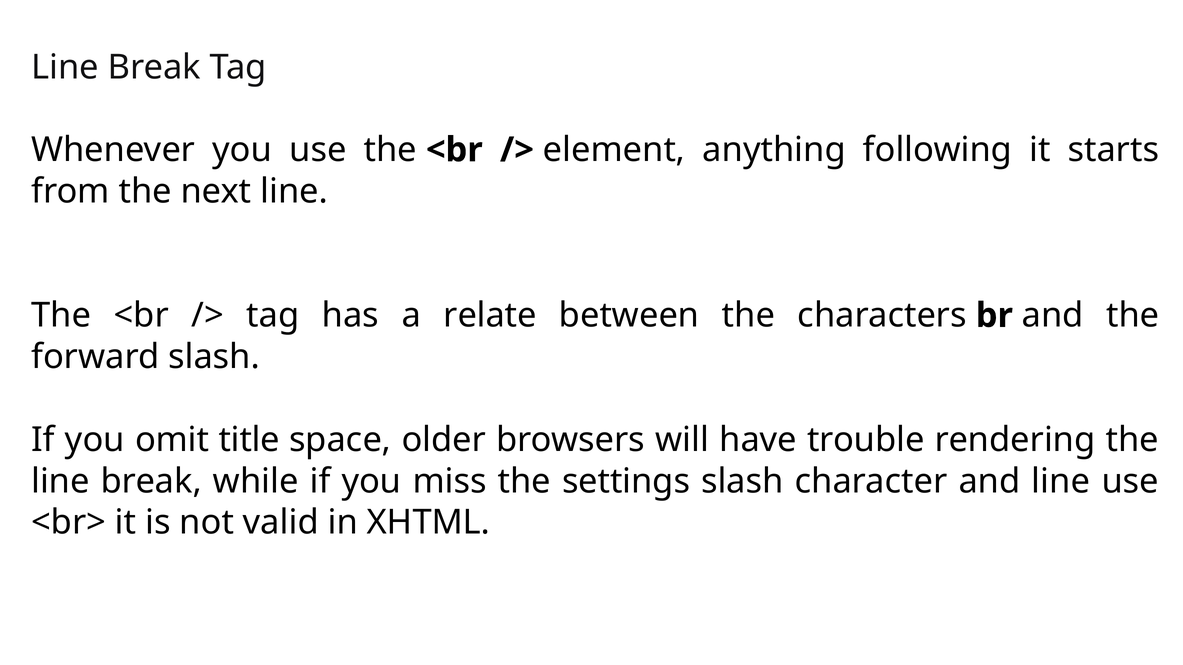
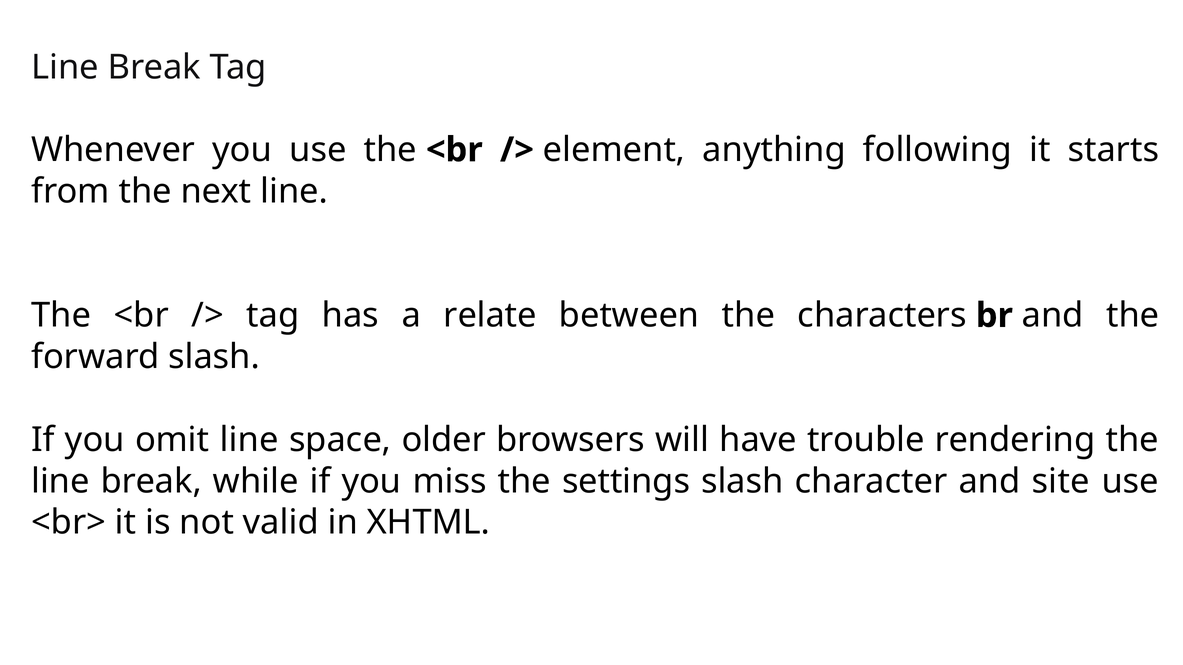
omit title: title -> line (249, 440)
and line: line -> site (1061, 481)
